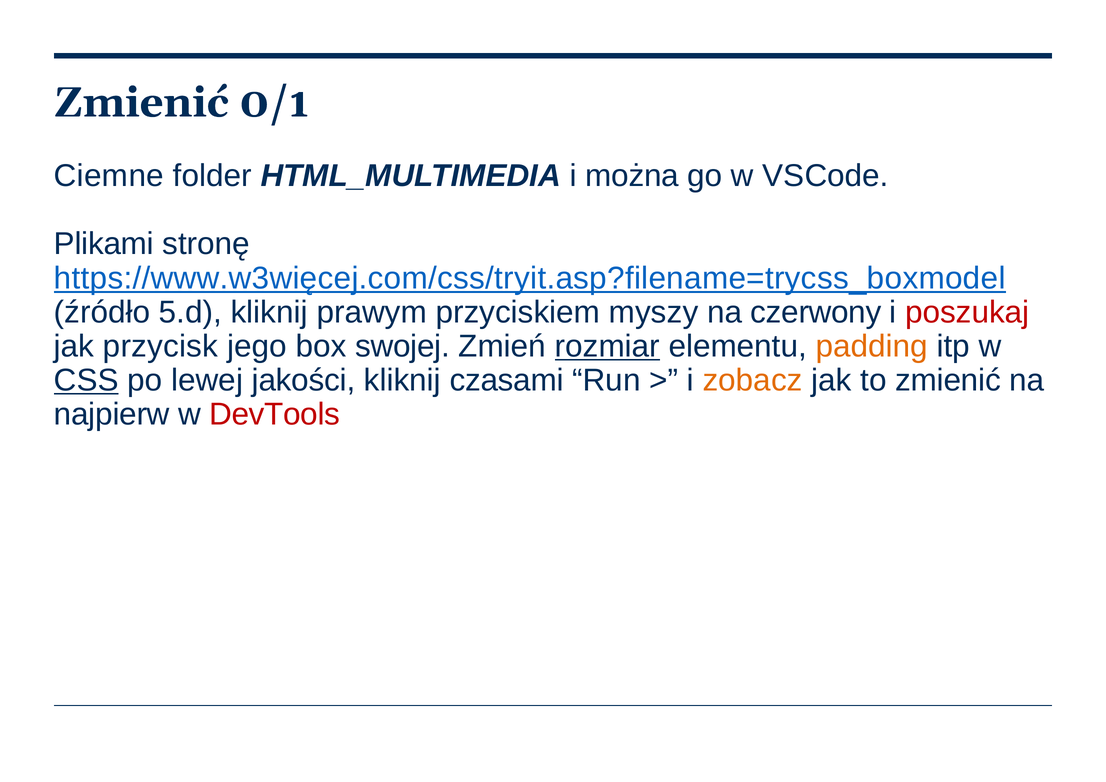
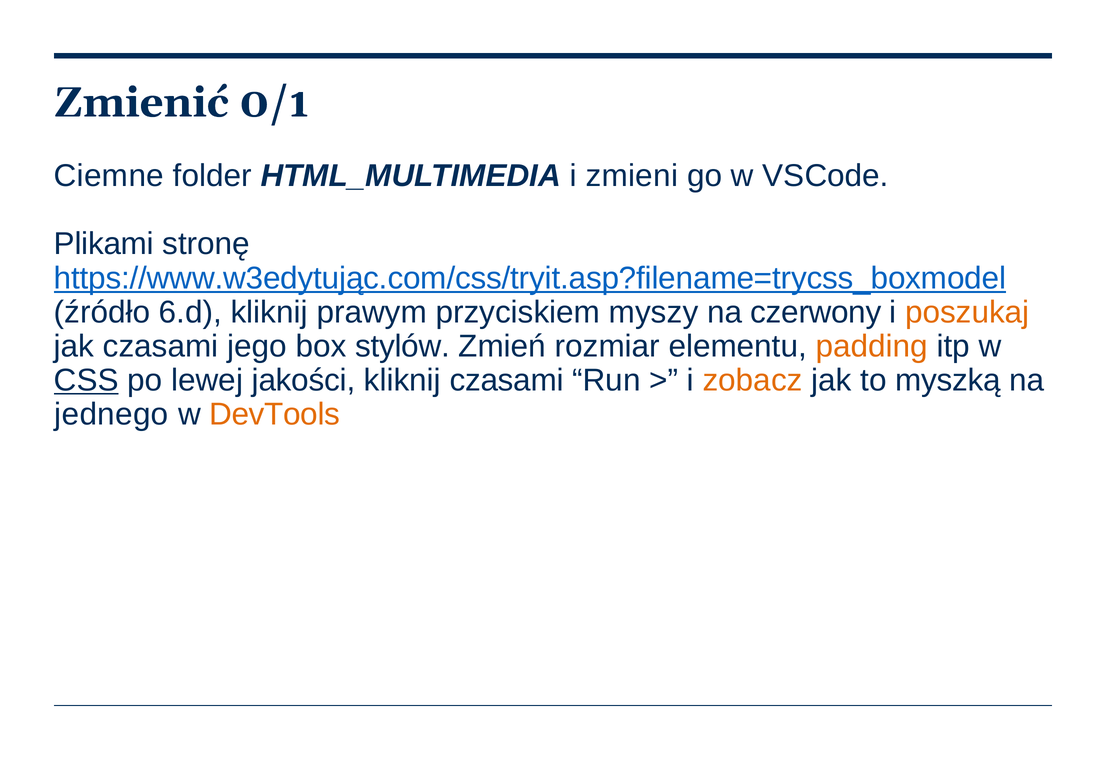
można: można -> zmieni (632, 176)
https://www.w3więcej.com/css/tryit.asp?filename=trycss_boxmodel: https://www.w3więcej.com/css/tryit.asp?filename=trycss_boxmodel -> https://www.w3edytując.com/css/tryit.asp?filename=trycss_boxmodel (530, 278)
5.d: 5.d -> 6.d (190, 312)
poszukaj colour: red -> orange (967, 312)
jak przycisk: przycisk -> czasami (161, 346)
swojej: swojej -> stylów (403, 346)
rozmiar underline: present -> none (607, 346)
to zmienić: zmienić -> myszką (948, 380)
najpierw: najpierw -> jednego (111, 414)
DevTools colour: red -> orange (275, 414)
